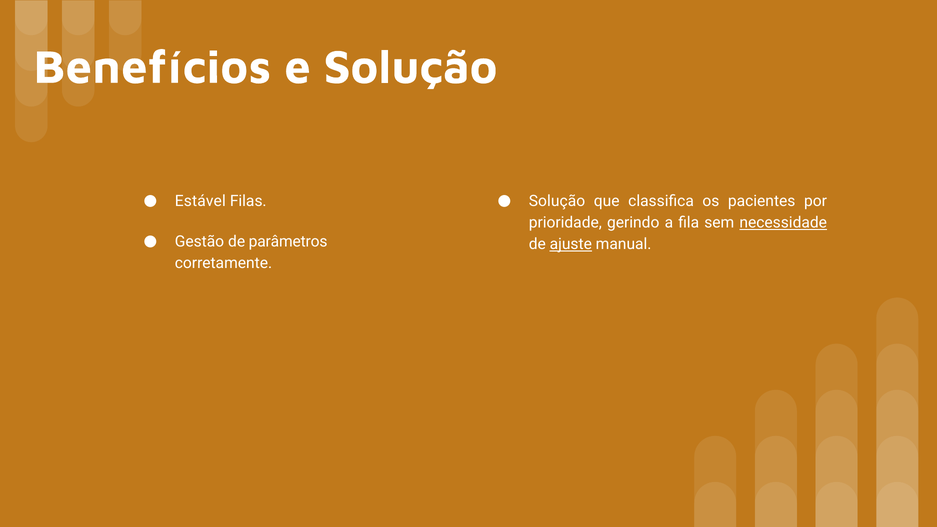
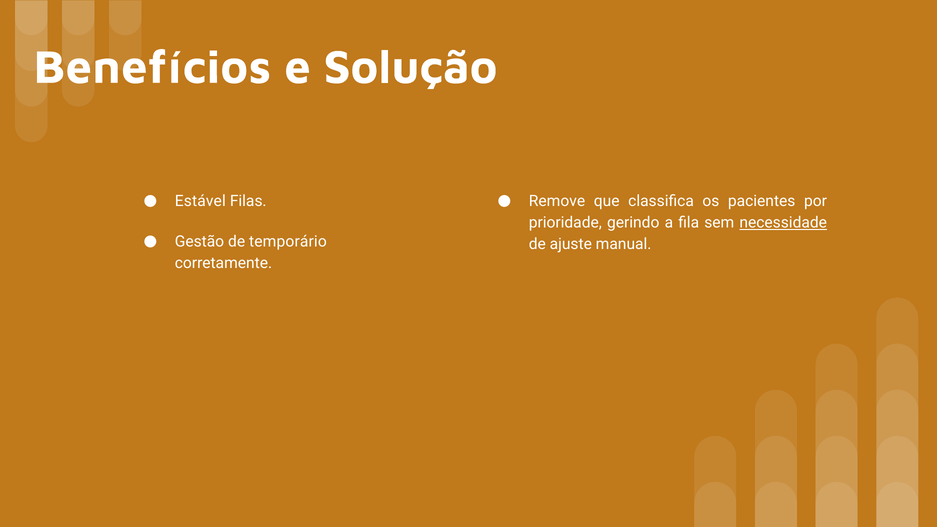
Solução: Solução -> Remove (557, 201)
parâmetros: parâmetros -> temporário (288, 241)
ajuste underline: present -> none (571, 244)
